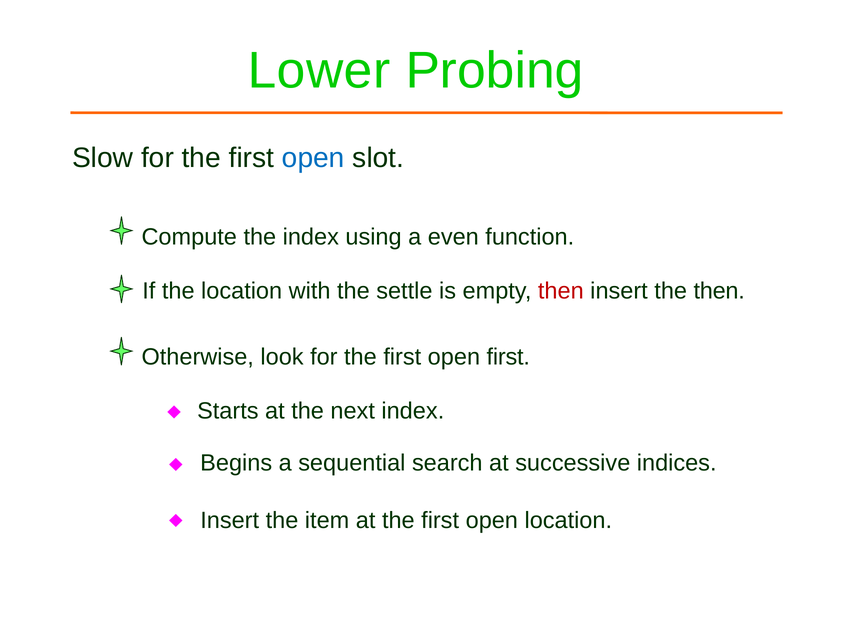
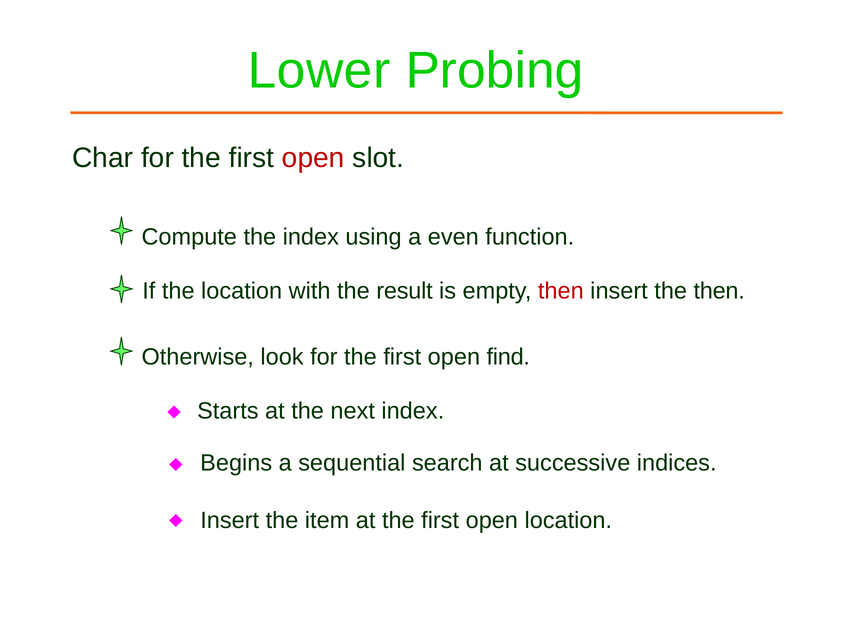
Slow: Slow -> Char (103, 158)
open colour: blue -> red (313, 158)
settle: settle -> result (404, 291)
open first: first -> find (508, 357)
